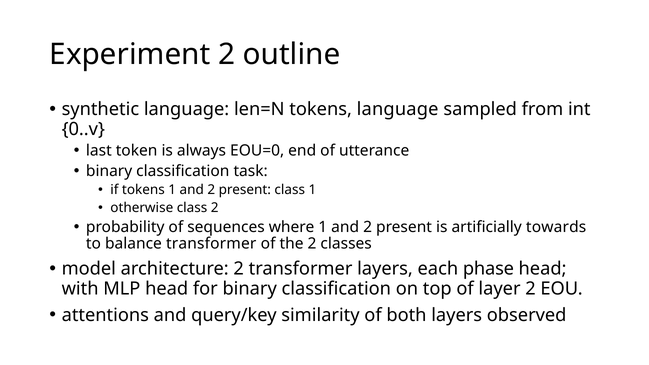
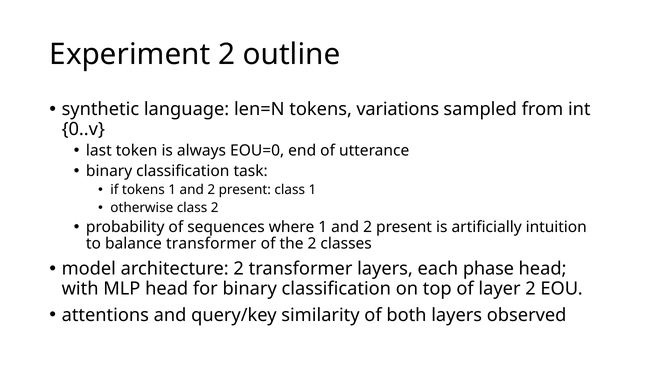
tokens language: language -> variations (398, 109)
towards: towards -> intuition (556, 227)
